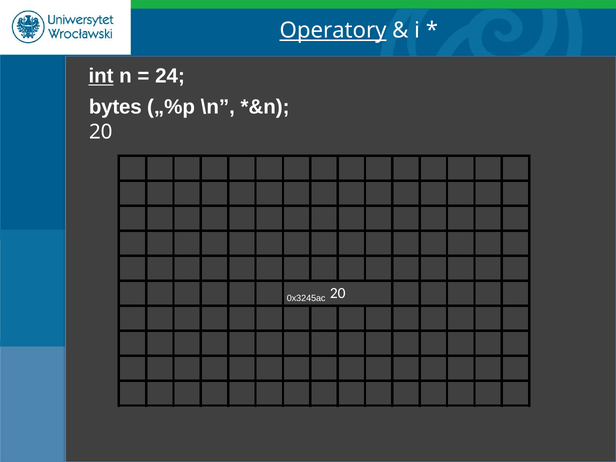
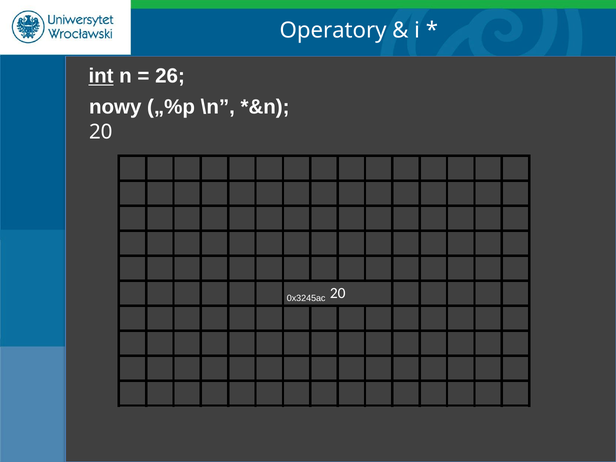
Operatory underline: present -> none (333, 31)
24: 24 -> 26 (170, 76)
bytes: bytes -> nowy (115, 107)
